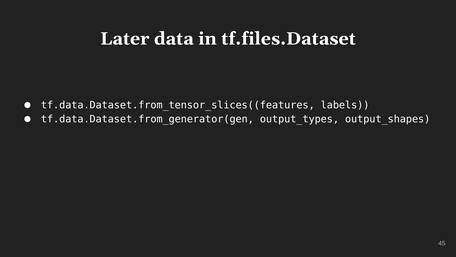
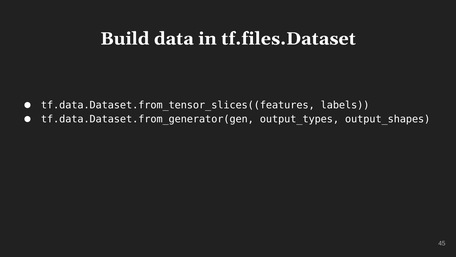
Later: Later -> Build (125, 39)
